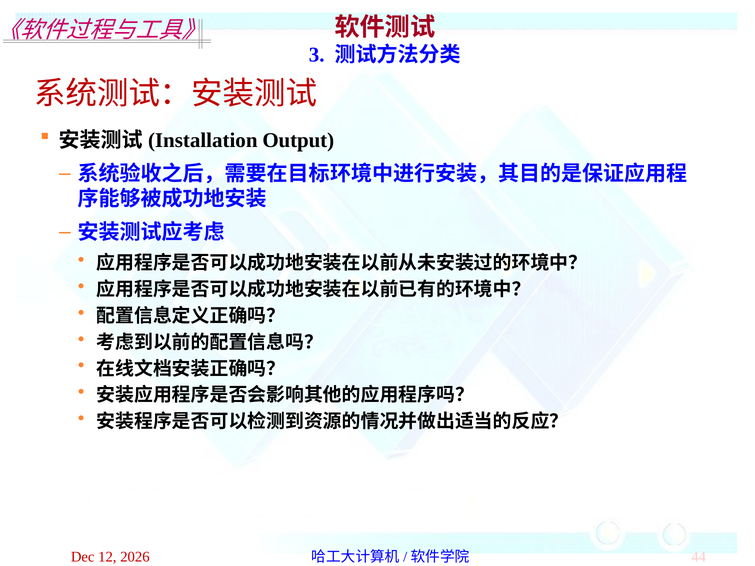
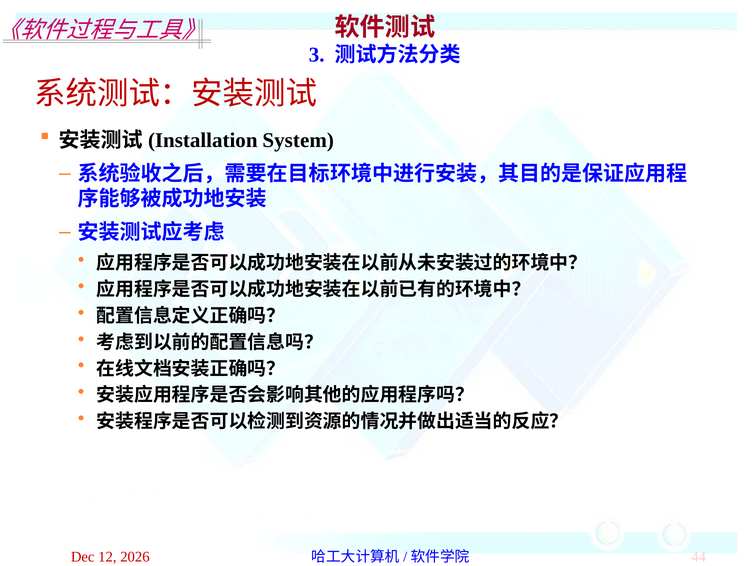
Output: Output -> System (298, 140)
